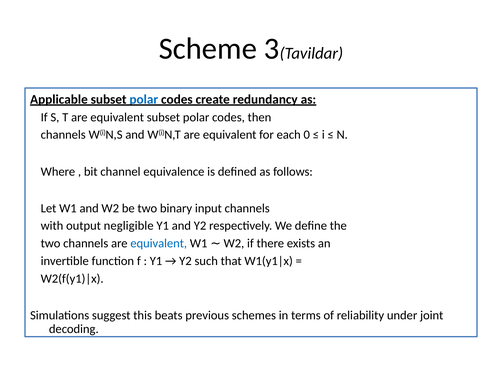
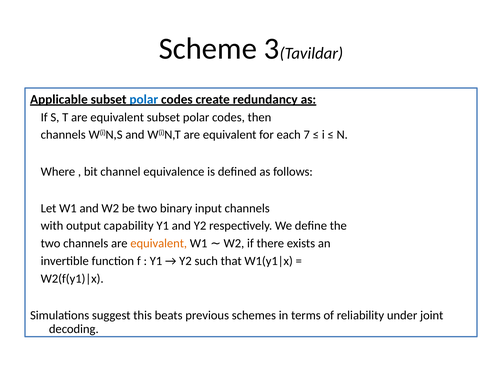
0: 0 -> 7 (307, 135)
negligible: negligible -> capability (129, 226)
equivalent colour: blue -> orange (159, 243)
